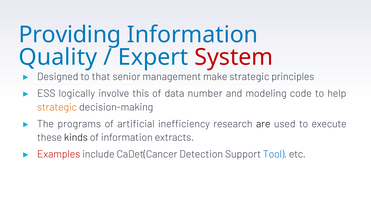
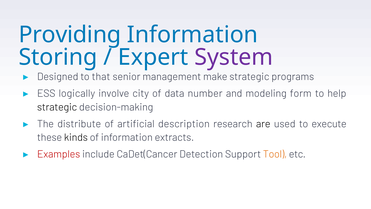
Quality: Quality -> Storing (58, 57)
System colour: red -> purple (234, 57)
principles: principles -> programs (293, 77)
this: this -> city (141, 93)
code: code -> form (301, 93)
strategic colour: orange -> black (57, 107)
programs: programs -> distribute (79, 124)
inefficiency: inefficiency -> description (184, 124)
Tool colour: blue -> orange (275, 154)
